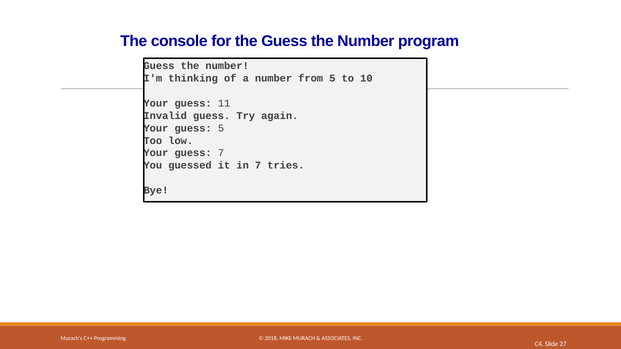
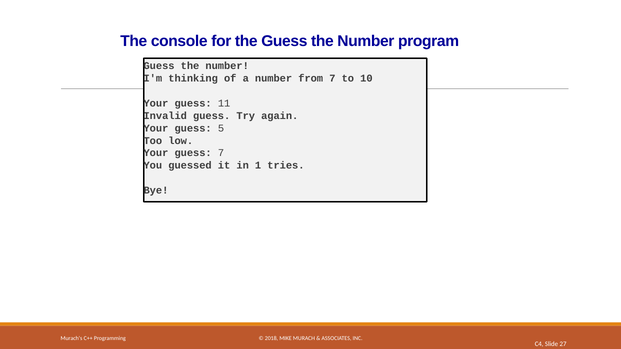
from 5: 5 -> 7 (332, 79)
in 7: 7 -> 1 (258, 166)
